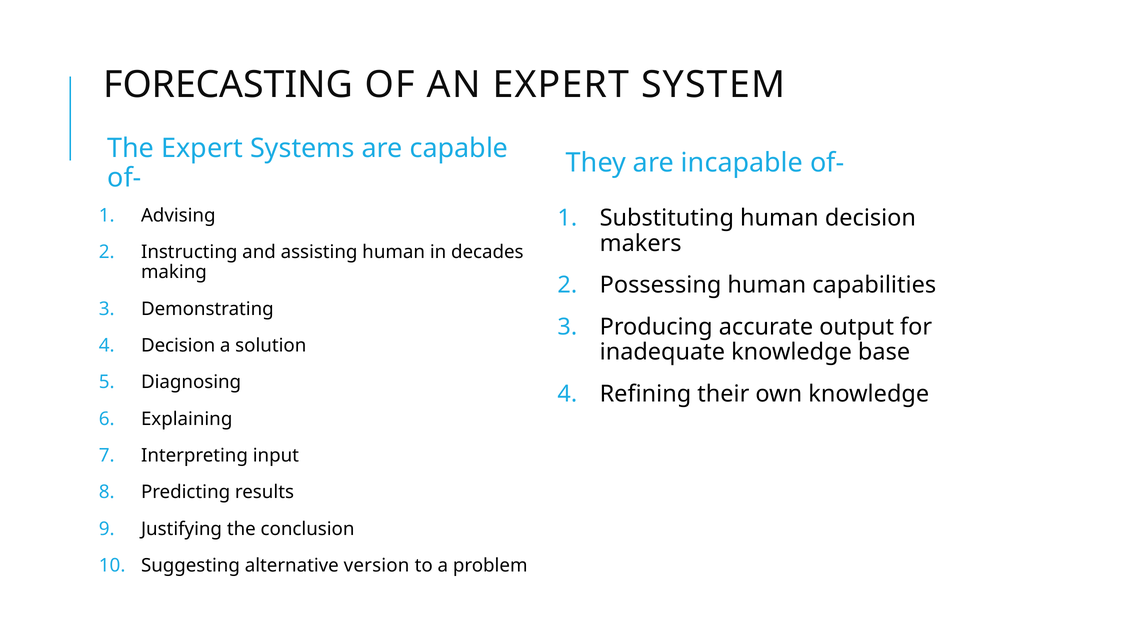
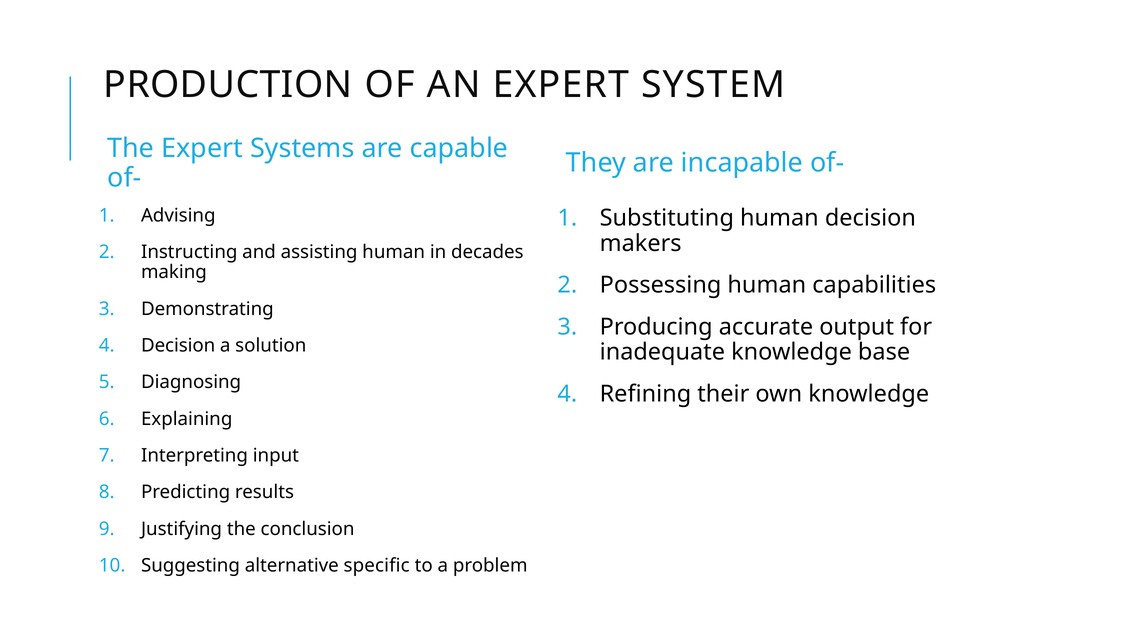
FORECASTING: FORECASTING -> PRODUCTION (228, 85)
version: version -> specific (377, 566)
